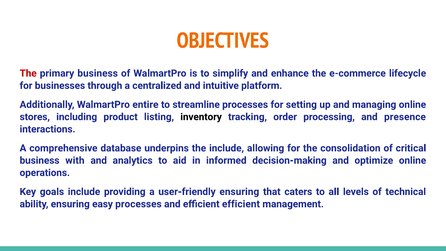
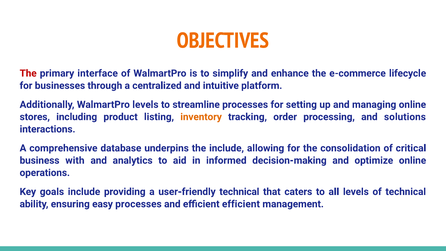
primary business: business -> interface (98, 73)
WalmartPro entire: entire -> levels (145, 105)
inventory colour: black -> orange (201, 117)
presence: presence -> solutions (405, 117)
user-friendly ensuring: ensuring -> technical (239, 192)
